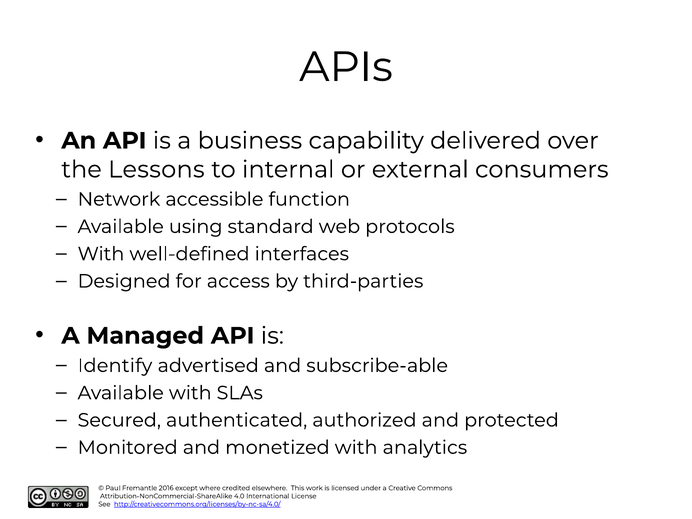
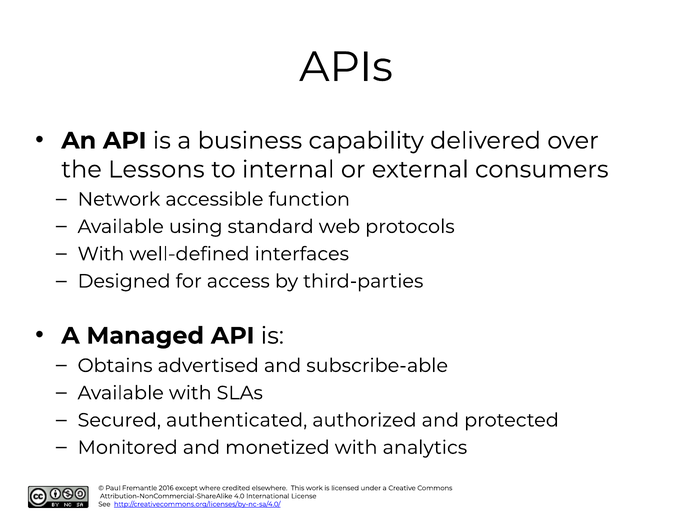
Identify: Identify -> Obtains (115, 366)
